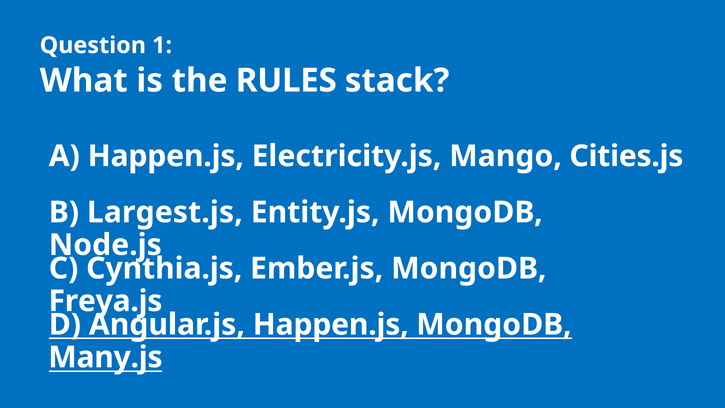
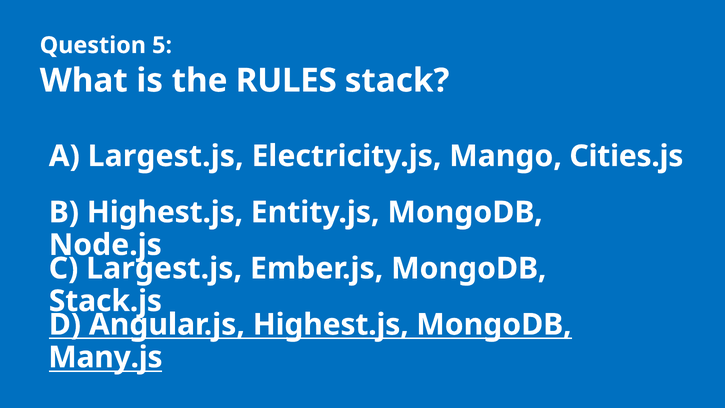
1: 1 -> 5 (162, 45)
A Happen.js: Happen.js -> Largest.js (166, 156)
B Largest.js: Largest.js -> Highest.js (165, 212)
C Cynthia.js: Cynthia.js -> Largest.js (164, 268)
Freya.js: Freya.js -> Stack.js (105, 301)
Angular.js Happen.js: Happen.js -> Highest.js (331, 324)
